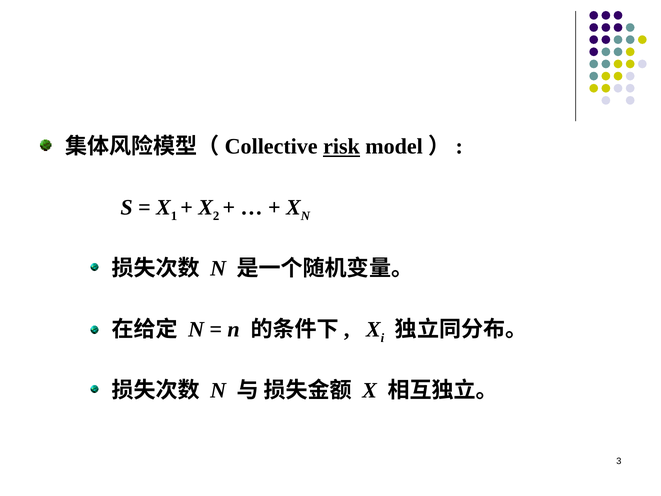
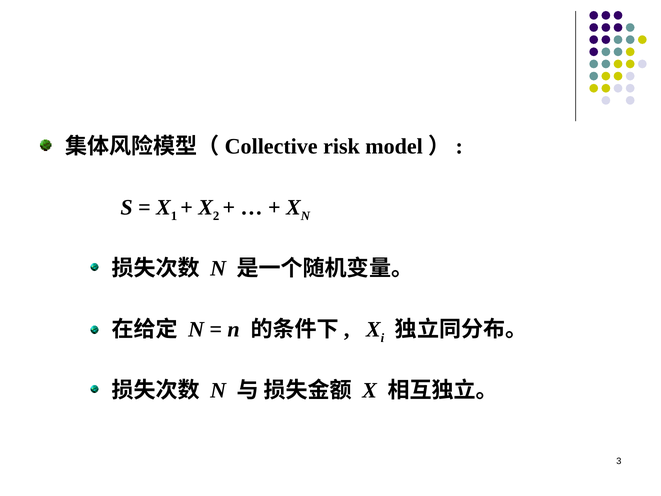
risk underline: present -> none (341, 147)
